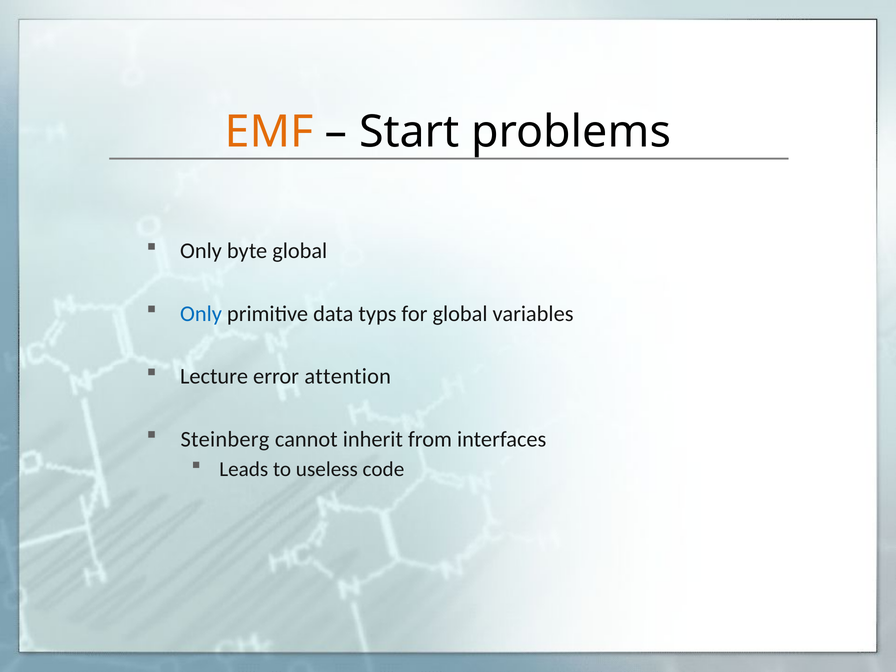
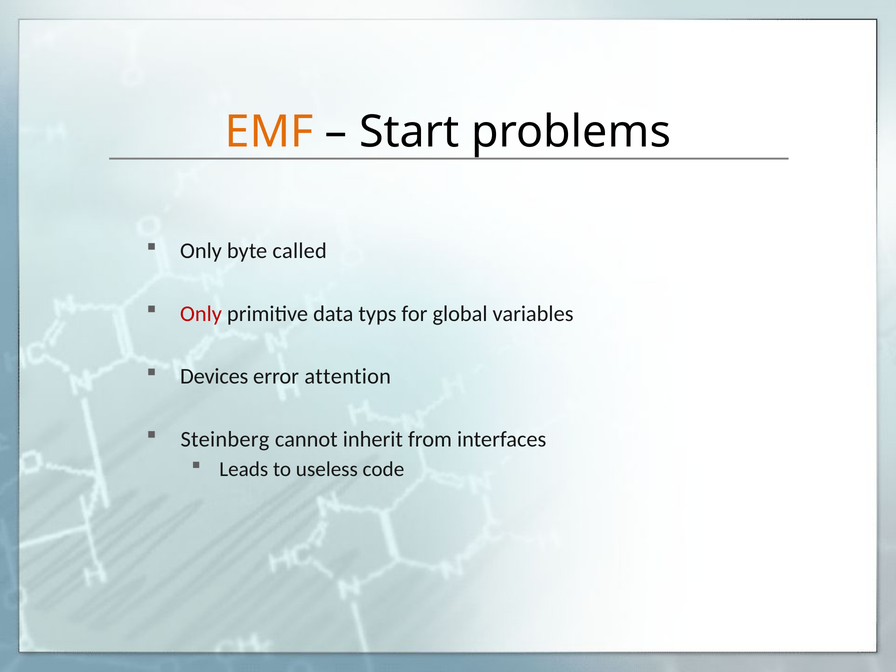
byte global: global -> called (300, 251)
Only colour: blue -> red (201, 314)
Lecture: Lecture -> Devices (214, 376)
